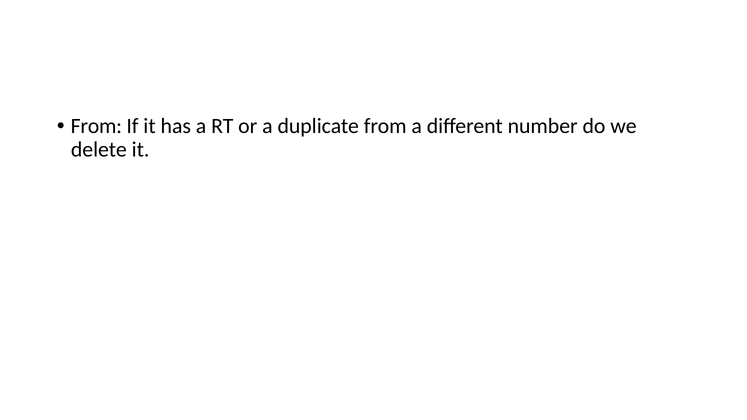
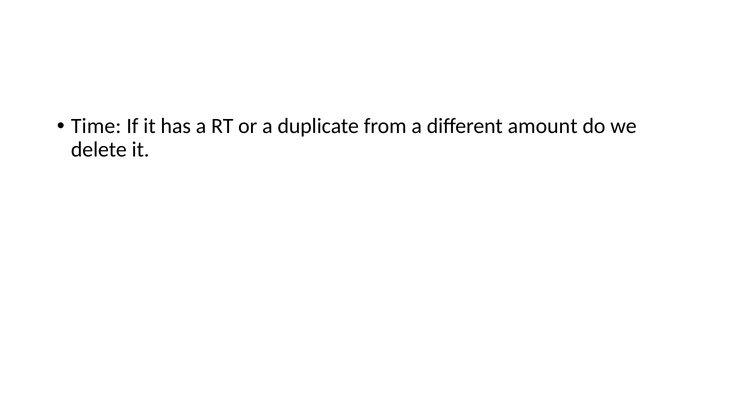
From: From -> Time (96, 126)
number: number -> amount (543, 126)
